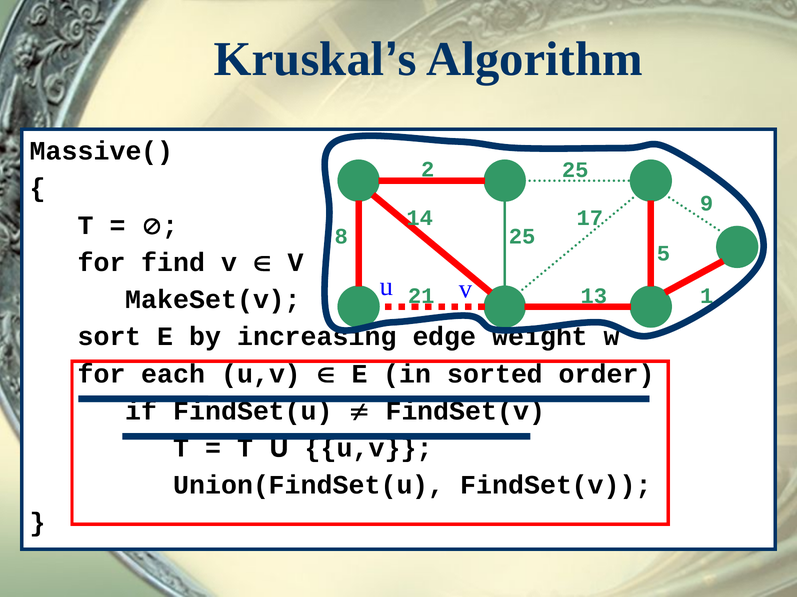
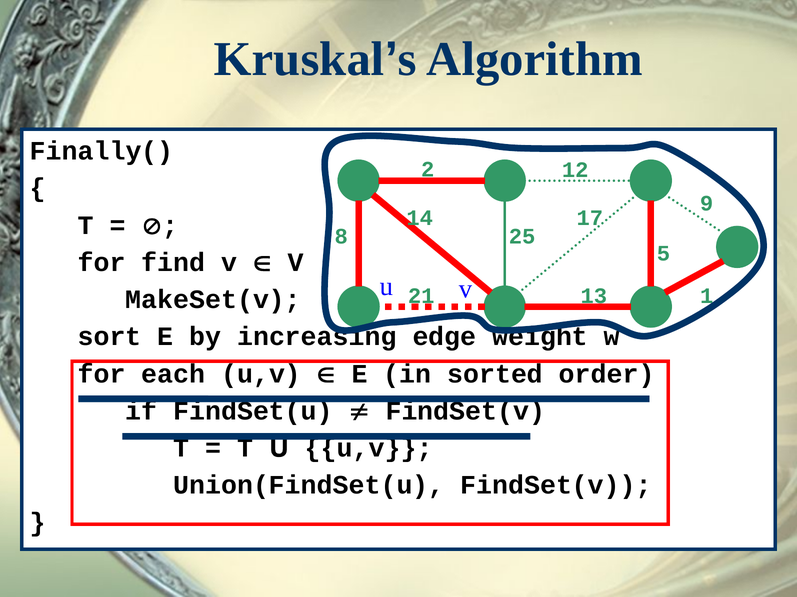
Massive(: Massive( -> Finally( (102, 151)
2 25: 25 -> 12 (575, 170)
